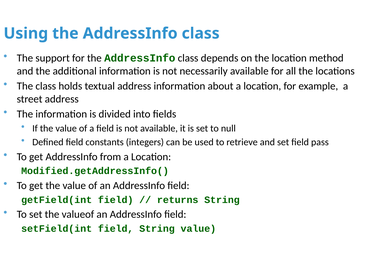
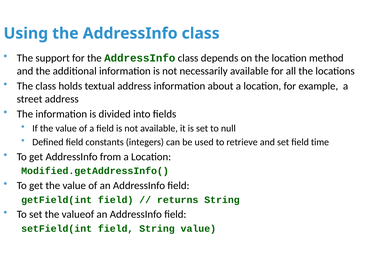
pass: pass -> time (320, 142)
